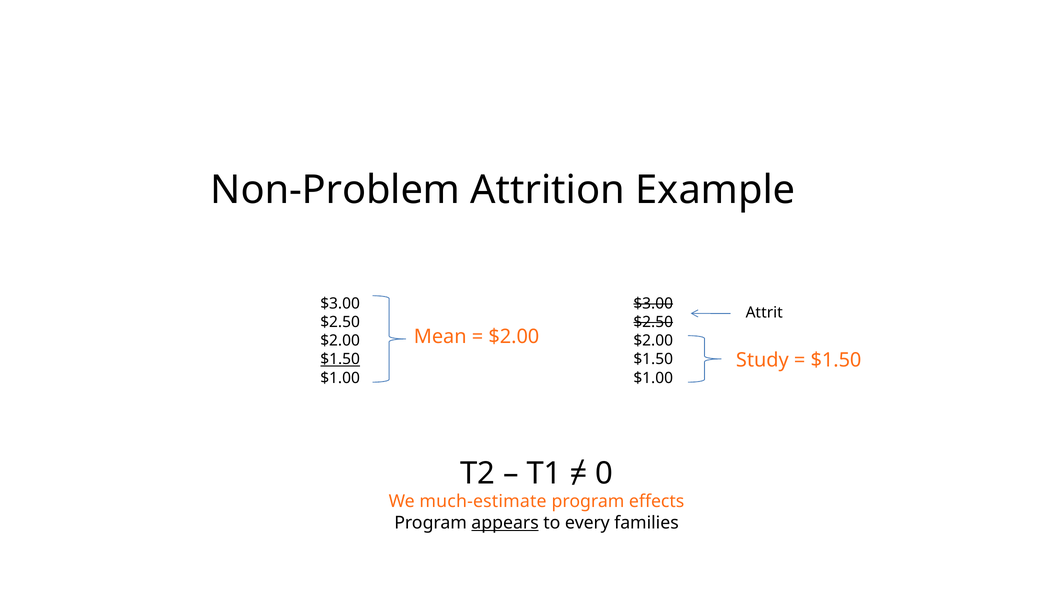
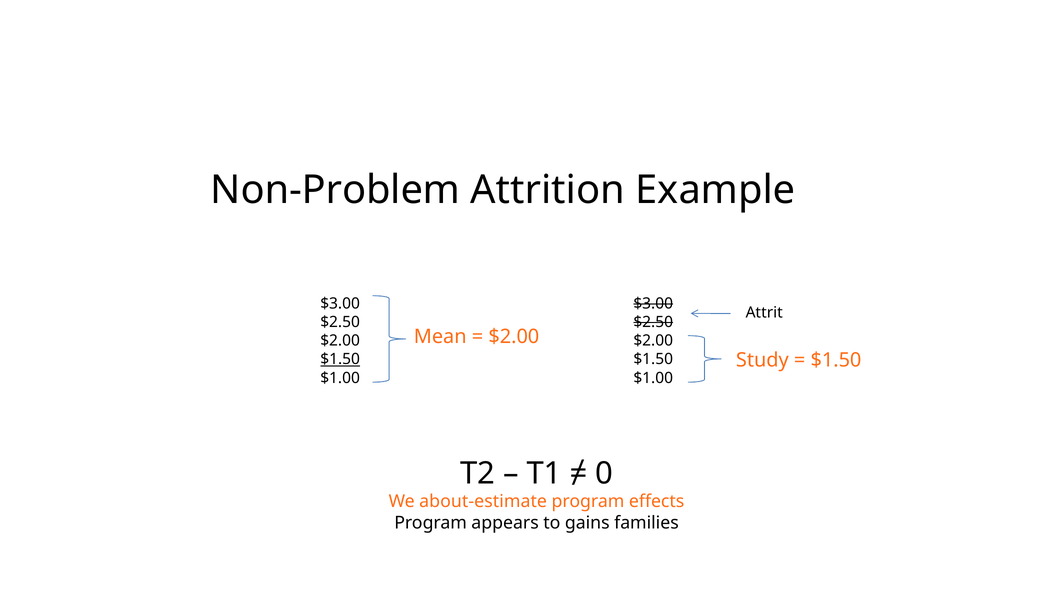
much-estimate: much-estimate -> about-estimate (483, 501)
appears underline: present -> none (505, 522)
every: every -> gains (587, 522)
